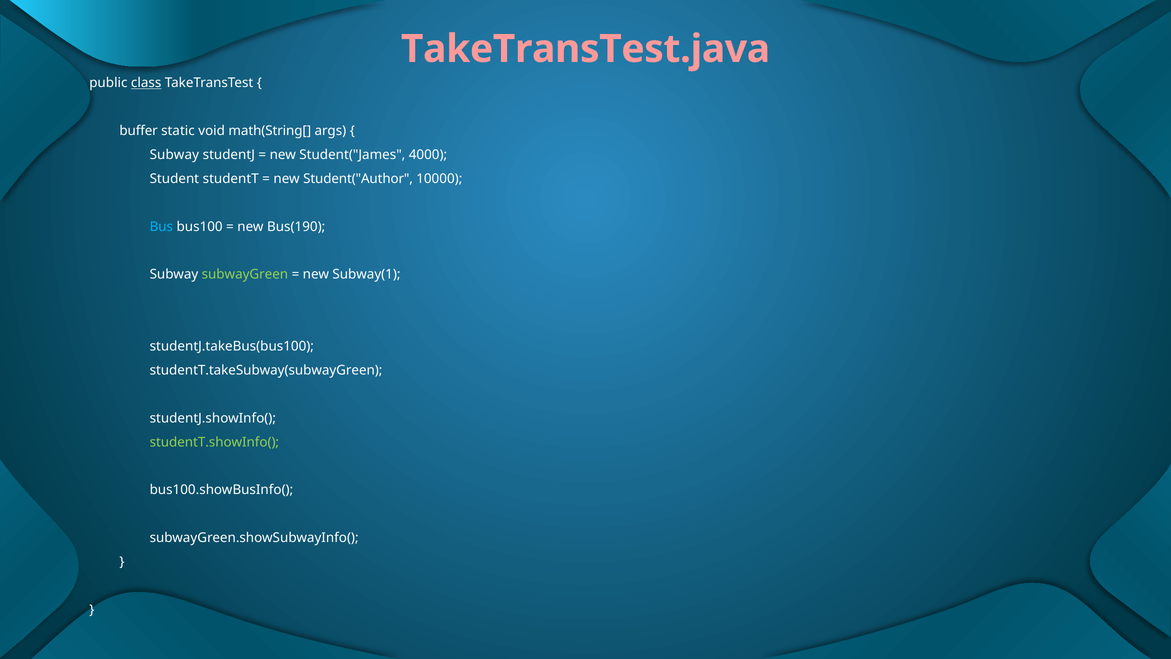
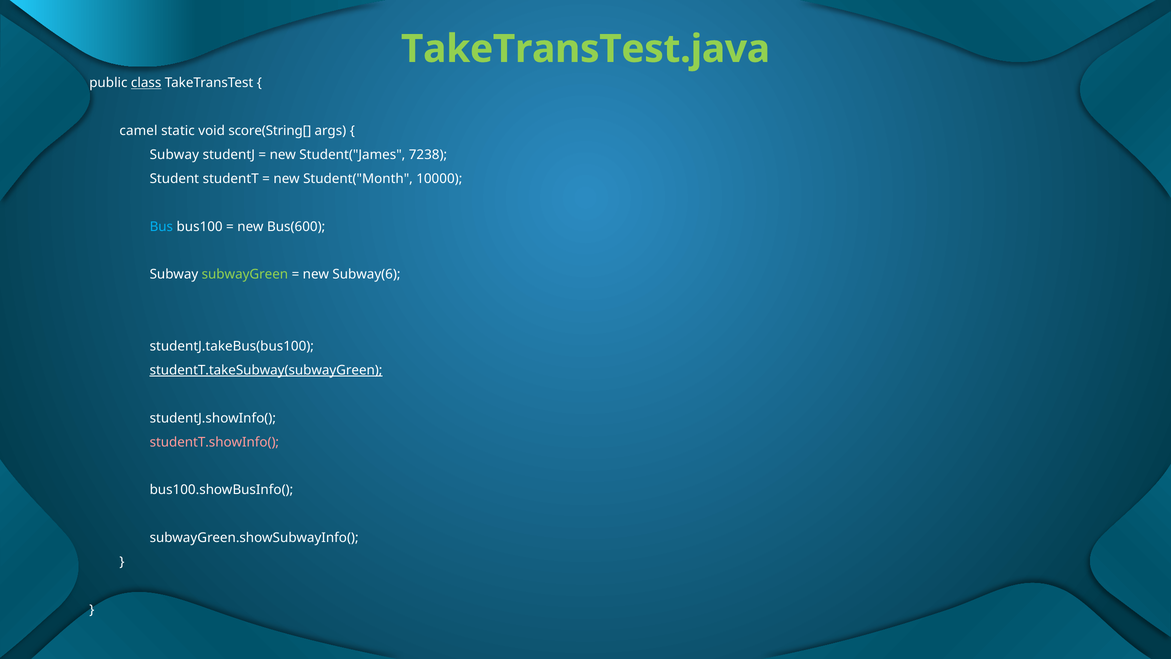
TakeTransTest.java colour: pink -> light green (586, 49)
buffer: buffer -> camel (138, 131)
math(String[: math(String[ -> score(String[ (270, 131)
4000: 4000 -> 7238 (428, 155)
Student("Author: Student("Author -> Student("Month (358, 179)
Bus(190: Bus(190 -> Bus(600 (296, 227)
Subway(1: Subway(1 -> Subway(6 (366, 274)
studentT.takeSubway(subwayGreen underline: none -> present (266, 370)
studentT.showInfo( colour: light green -> pink (214, 442)
